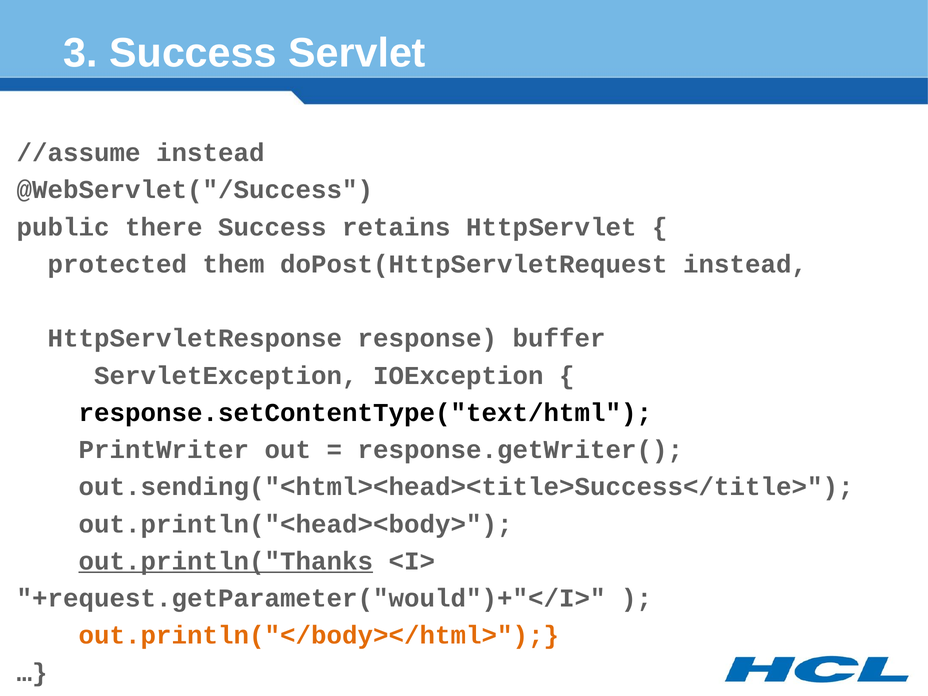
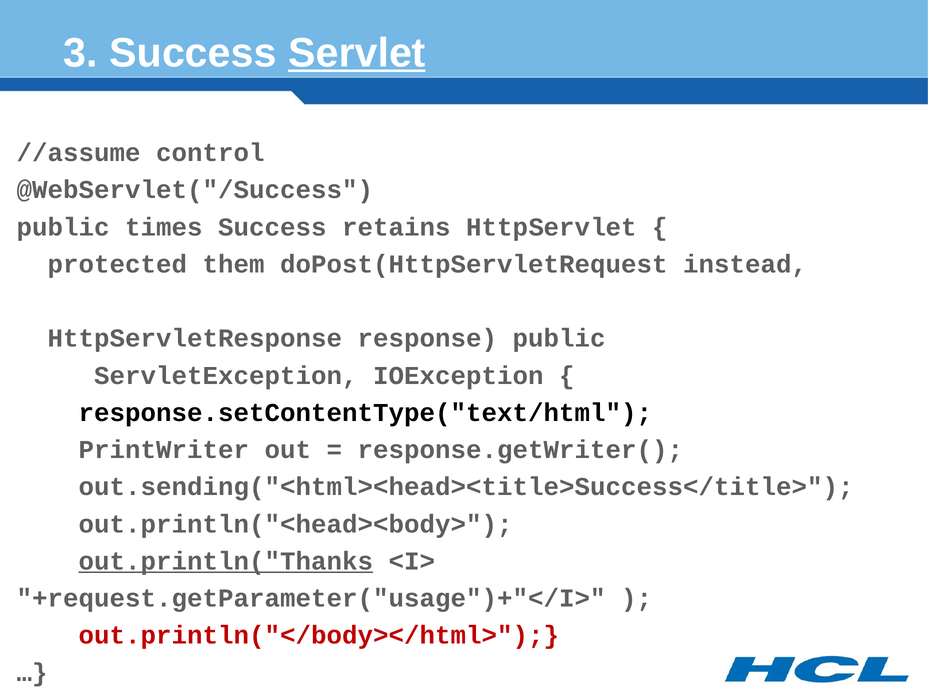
Servlet underline: none -> present (357, 53)
//assume instead: instead -> control (211, 153)
there: there -> times (164, 227)
response buffer: buffer -> public (559, 338)
+request.getParameter("would")+"</I>: +request.getParameter("would")+"</I> -> +request.getParameter("usage")+"</I> (311, 598)
out.println("</body></html> colour: orange -> red (319, 635)
